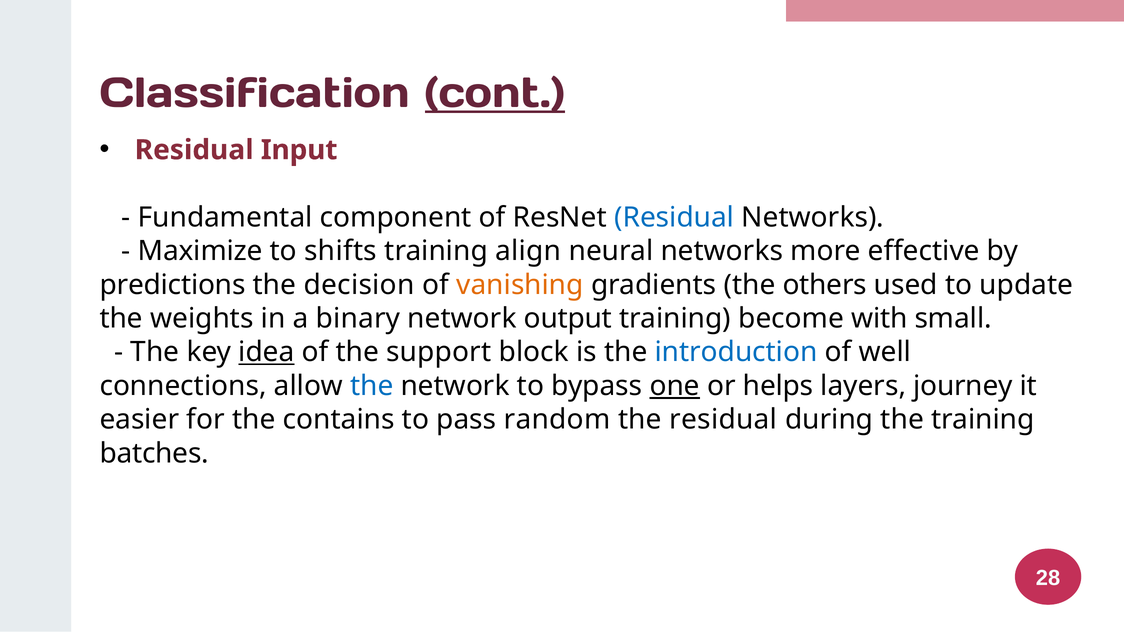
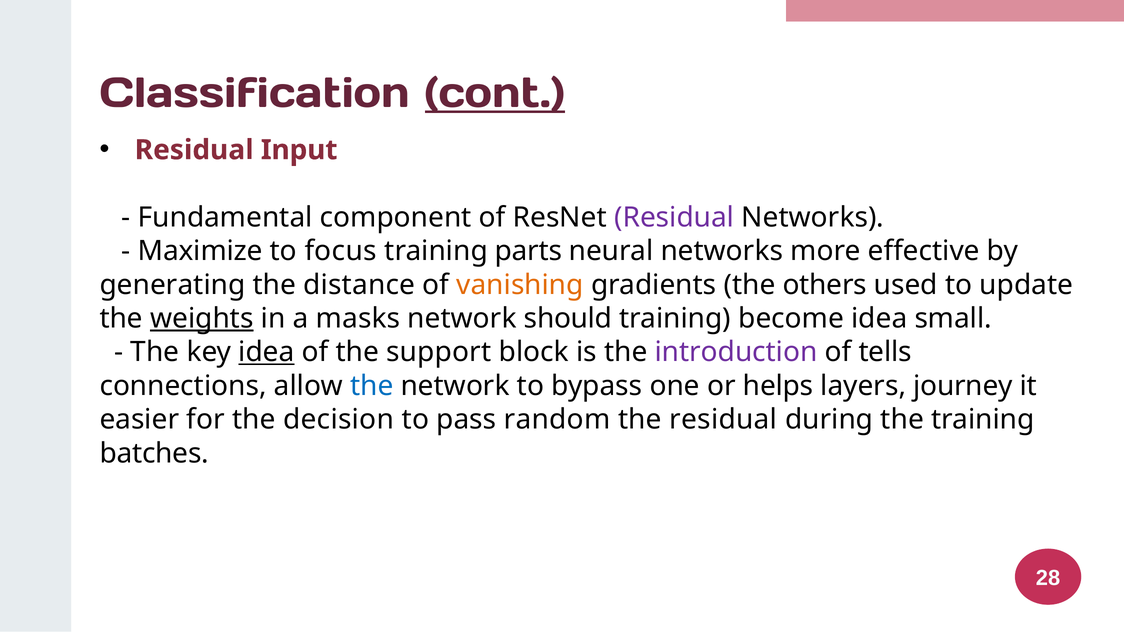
Residual colour: blue -> purple (674, 217)
shifts: shifts -> focus (341, 251)
align: align -> parts (528, 251)
predictions: predictions -> generating (172, 285)
decision: decision -> distance (359, 285)
weights underline: none -> present (202, 319)
binary: binary -> masks (358, 319)
output: output -> should (568, 319)
become with: with -> idea (879, 319)
introduction colour: blue -> purple (736, 352)
well: well -> tells (885, 352)
one underline: present -> none (675, 386)
contains: contains -> decision (339, 420)
